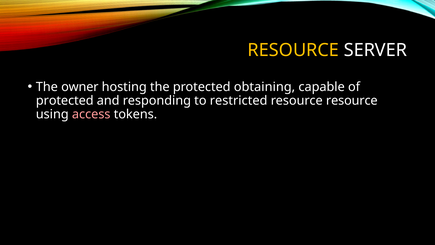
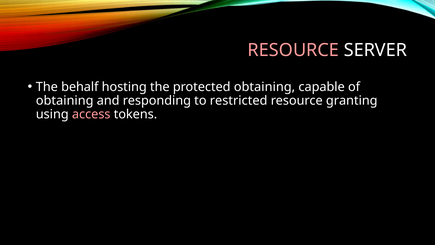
RESOURCE colour: yellow -> pink (293, 50)
owner: owner -> behalf (80, 87)
protected: protected -> obtaining (65, 100)
resource resource: resource -> granting (352, 100)
